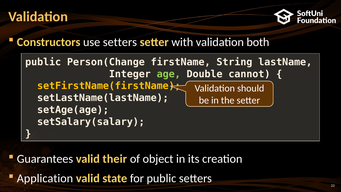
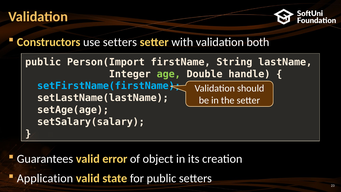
Person(Change: Person(Change -> Person(Import (106, 62)
cannot: cannot -> handle (249, 74)
setFirstName(firstName colour: yellow -> light blue (109, 86)
their: their -> error (115, 159)
